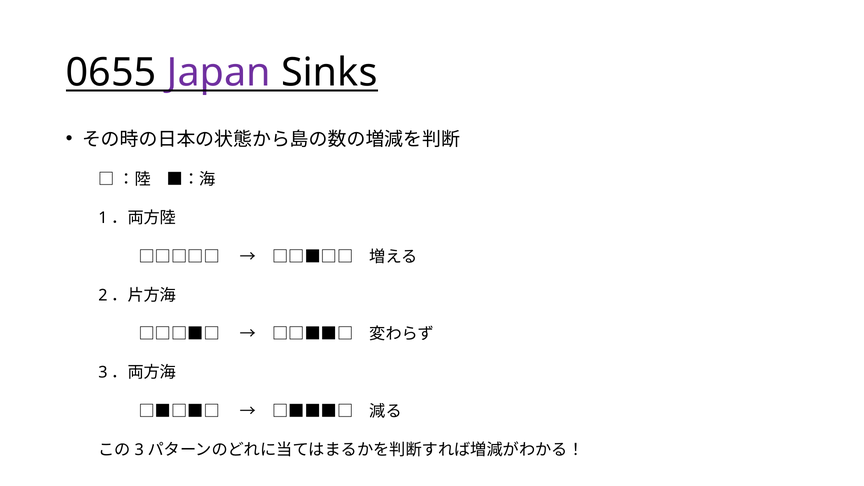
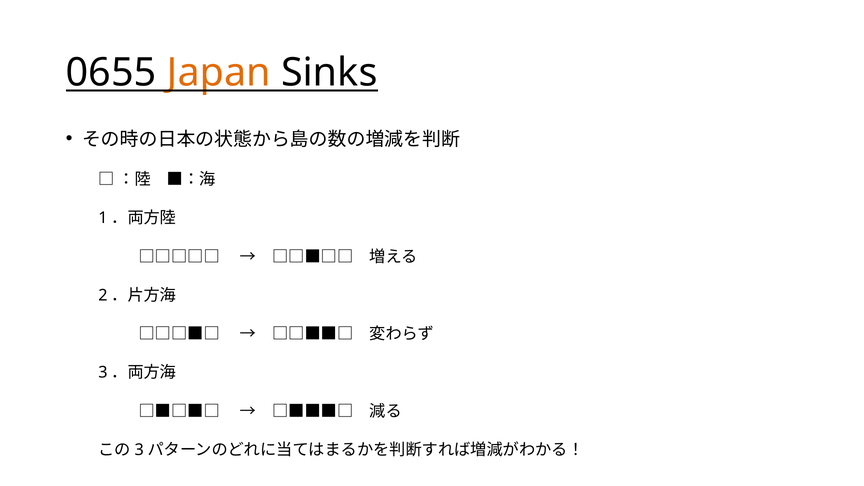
Japan colour: purple -> orange (219, 73)
